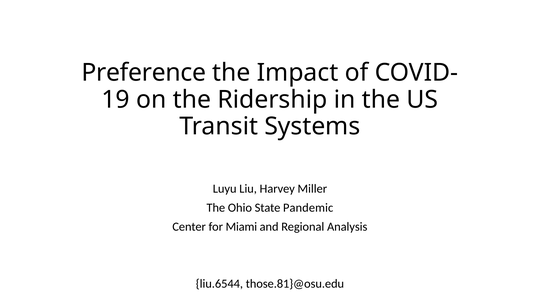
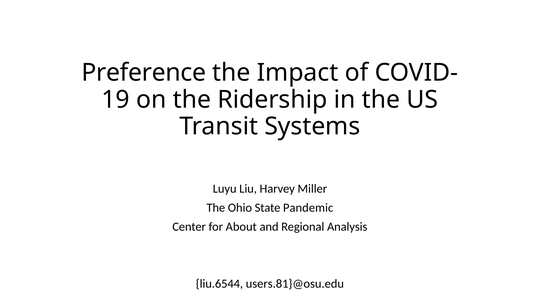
Miami: Miami -> About (241, 227)
those.81}@osu.edu: those.81}@osu.edu -> users.81}@osu.edu (295, 284)
